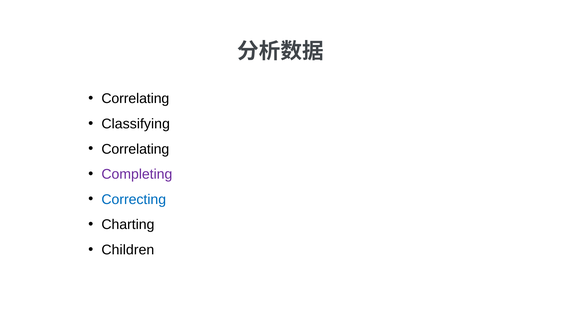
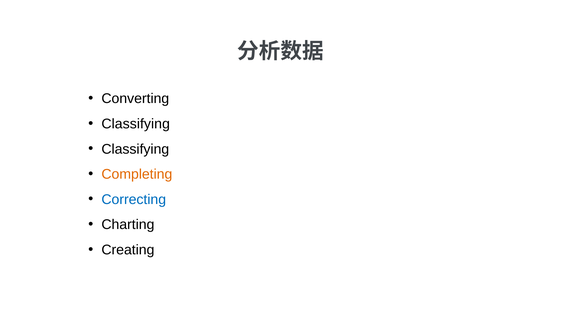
Correlating: Correlating -> Converting (135, 99)
Correlating: Correlating -> Classifying (135, 149)
Completing colour: purple -> orange (137, 175)
Children: Children -> Creating (128, 250)
